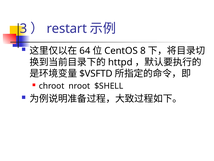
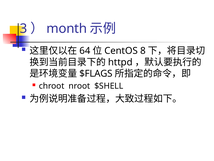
restart: restart -> month (67, 28)
$VSFTD: $VSFTD -> $FLAGS (96, 73)
